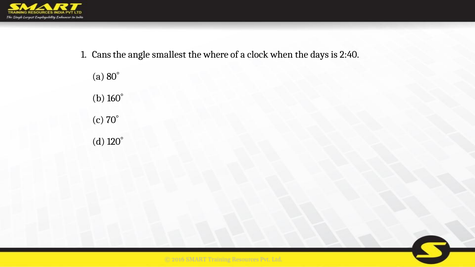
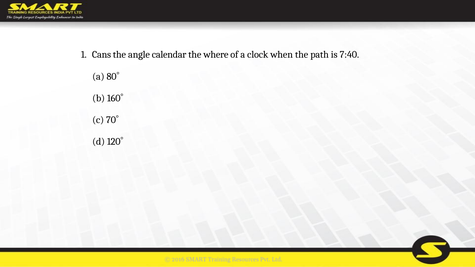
smallest: smallest -> calendar (169, 55)
days: days -> path (320, 55)
2:40: 2:40 -> 7:40 (349, 55)
